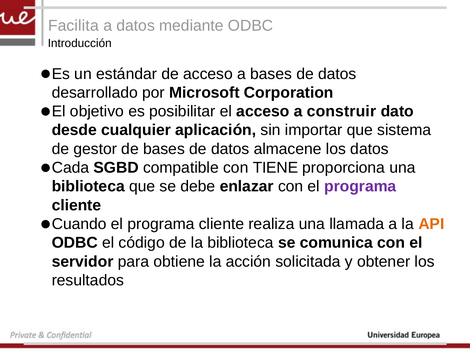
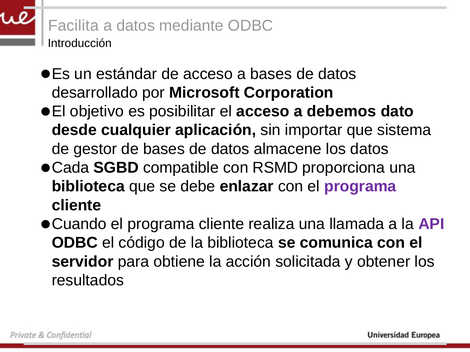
construir: construir -> debemos (342, 112)
TIENE: TIENE -> RSMD (275, 168)
API colour: orange -> purple (431, 224)
